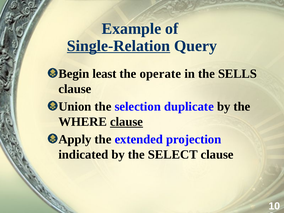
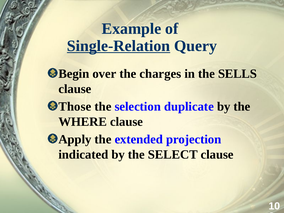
least: least -> over (104, 74)
operate: operate -> charges (160, 74)
Union: Union -> Those (75, 107)
clause underline: present -> none (126, 122)
